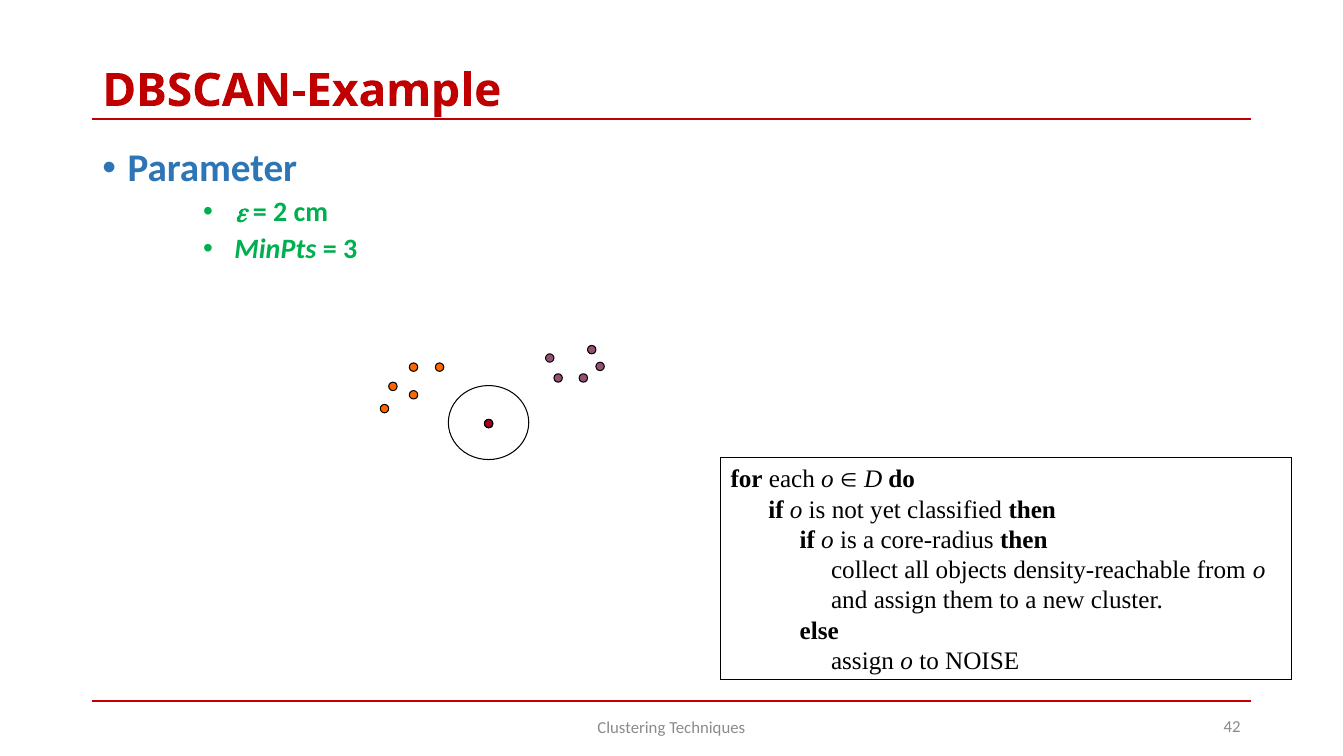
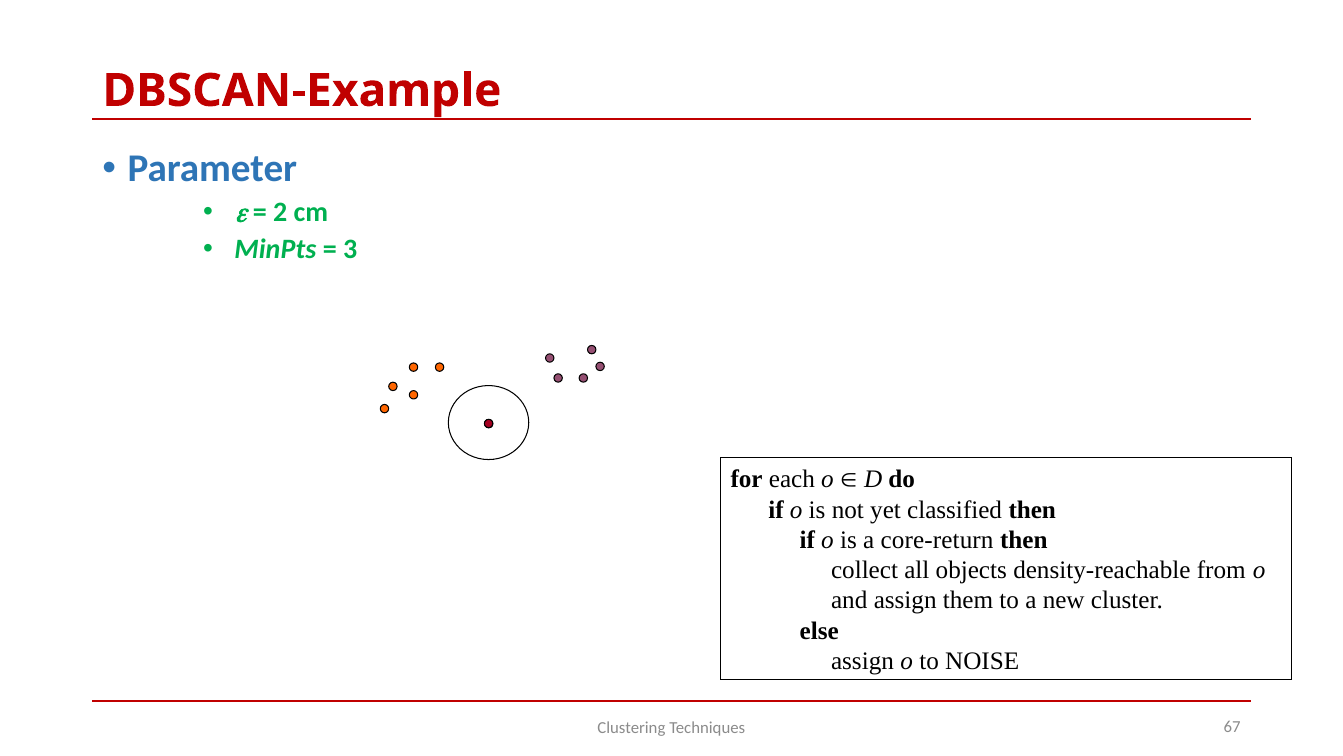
core-radius: core-radius -> core-return (937, 540)
42: 42 -> 67 (1232, 727)
